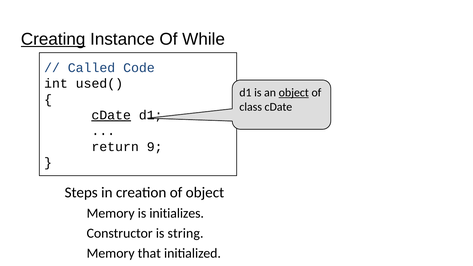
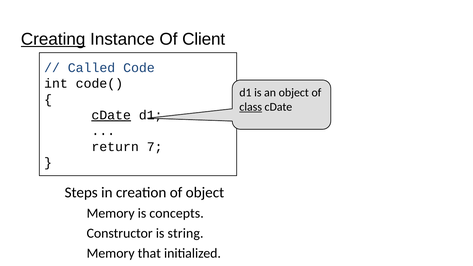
While: While -> Client (204, 39)
used(: used( -> code( (99, 84)
object underline: present -> none (294, 93)
class underline: none -> present (251, 107)
9: 9 -> 7 (155, 147)
initializes: initializes -> concepts (177, 213)
